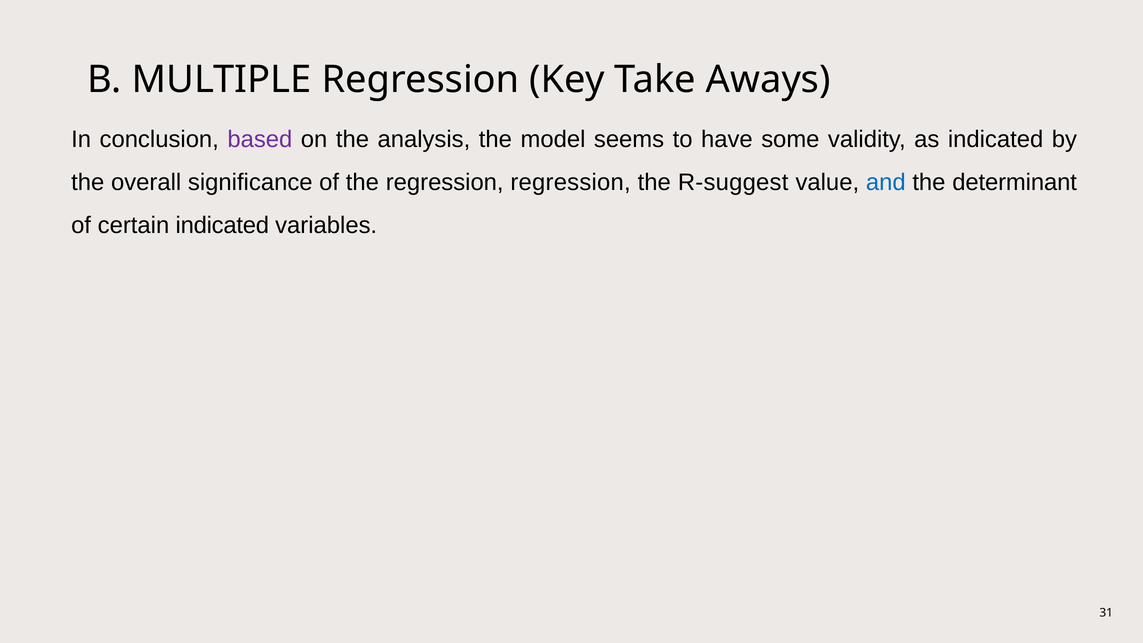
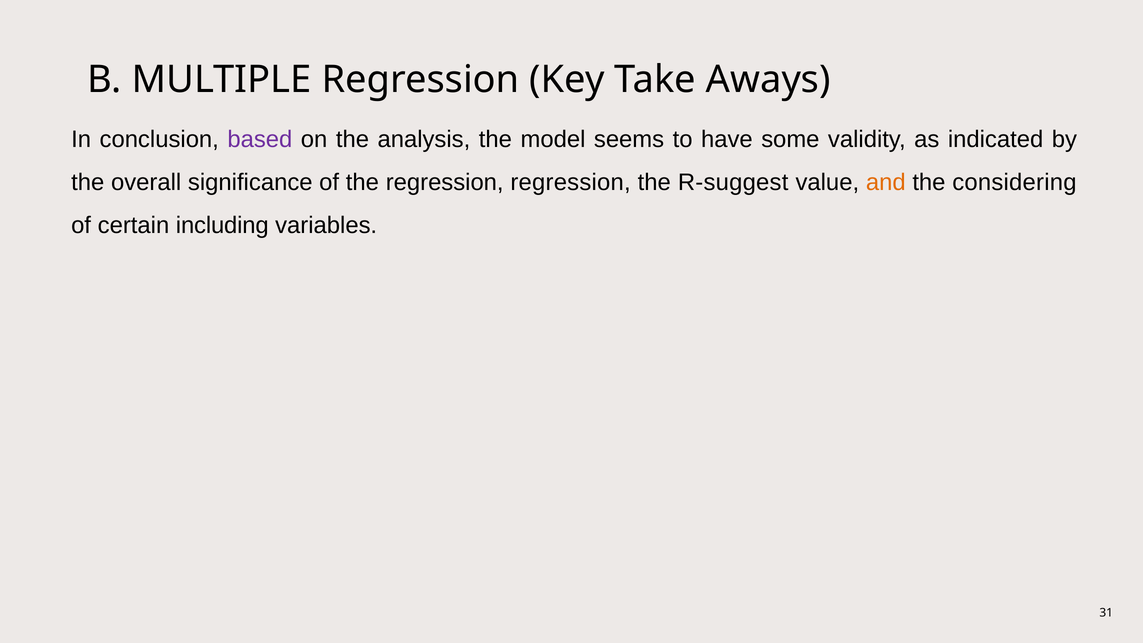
and colour: blue -> orange (886, 182)
determinant: determinant -> considering (1014, 182)
certain indicated: indicated -> including (222, 225)
